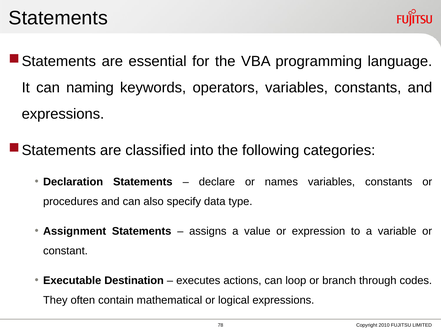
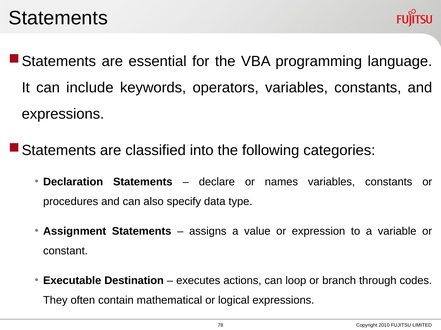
naming: naming -> include (90, 88)
